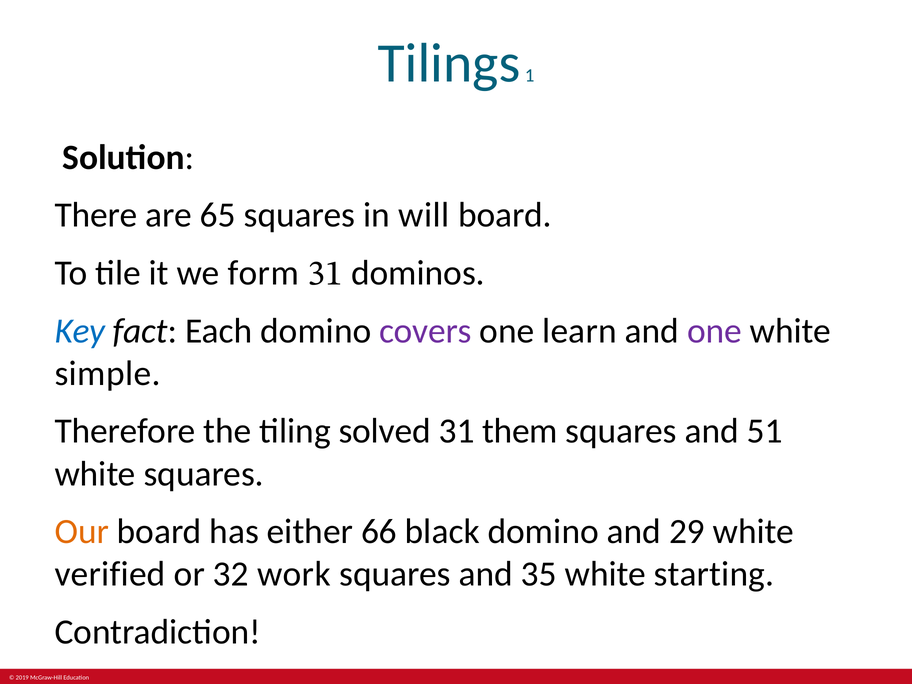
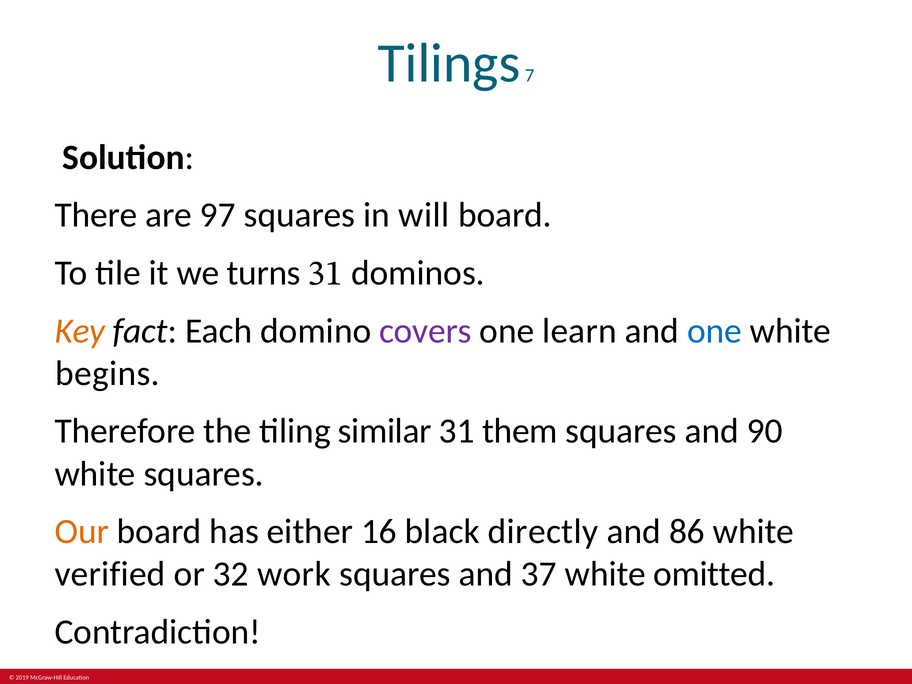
1: 1 -> 7 (530, 75)
65: 65 -> 97 (218, 215)
form: form -> turns (264, 273)
Key colour: blue -> orange (80, 331)
one colour: purple -> blue (715, 331)
simple: simple -> begins (108, 373)
solved: solved -> similar (385, 431)
51: 51 -> 90 (765, 431)
66: 66 -> 16 (379, 532)
black domino: domino -> directly (543, 532)
29: 29 -> 86 (687, 532)
35: 35 -> 37 (539, 574)
starting: starting -> omitted (714, 574)
